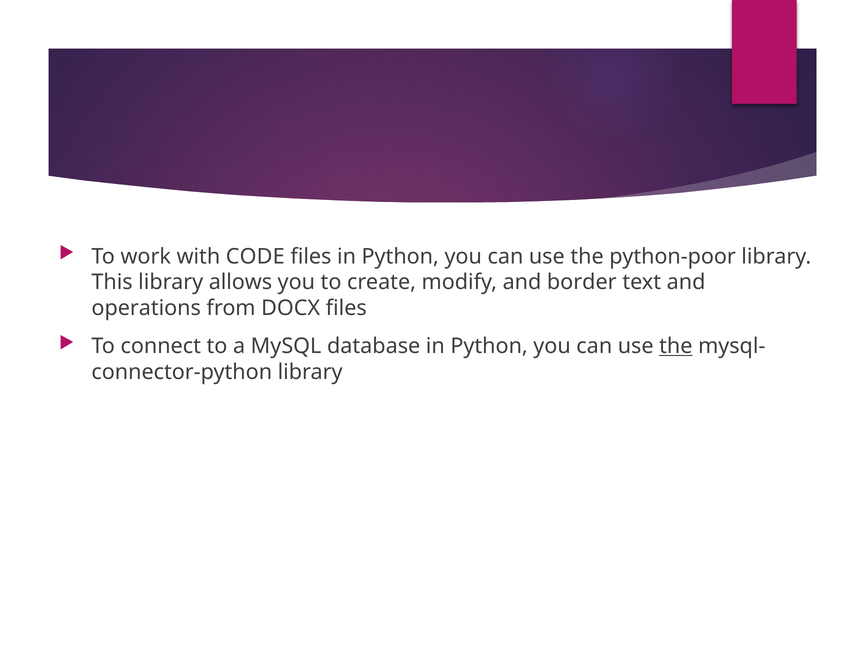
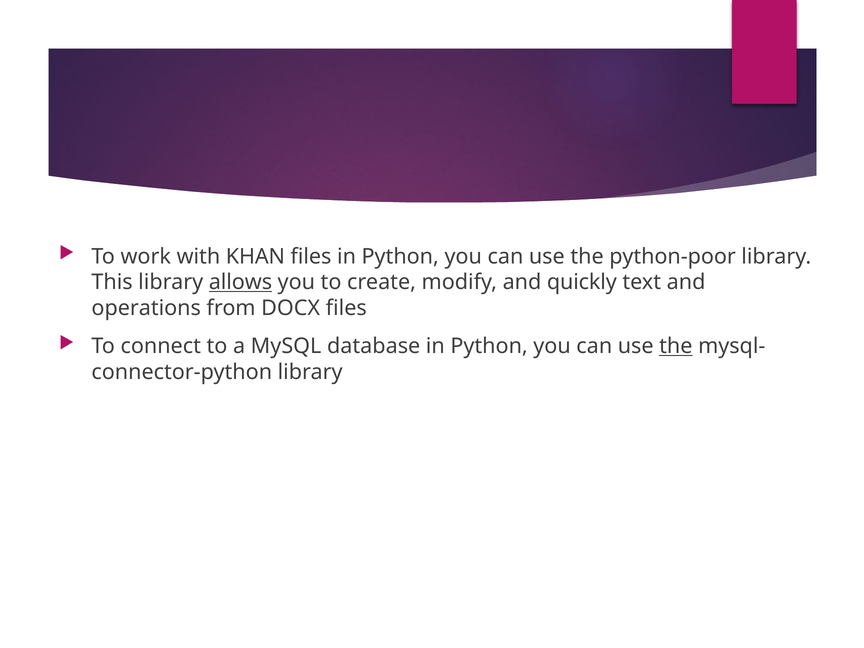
CODE: CODE -> KHAN (255, 256)
allows underline: none -> present (240, 282)
border: border -> quickly (582, 282)
